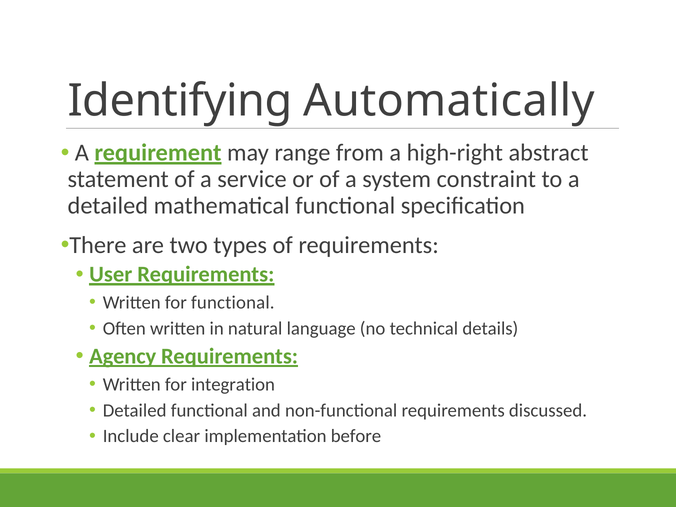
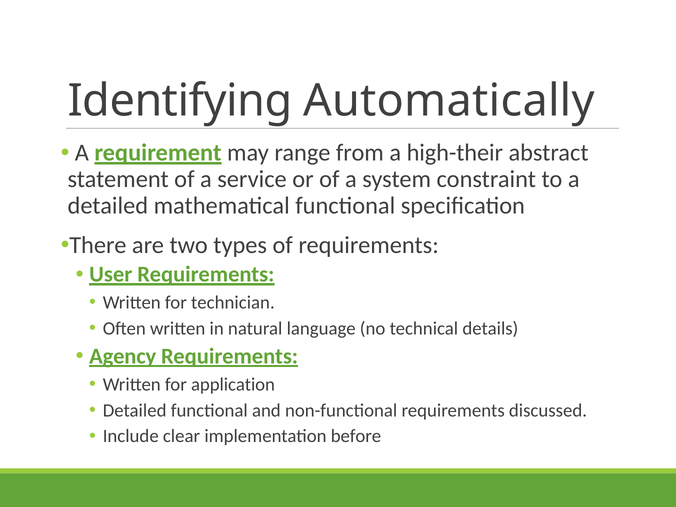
high-right: high-right -> high-their (455, 153)
for functional: functional -> technician (233, 302)
integration: integration -> application (233, 384)
